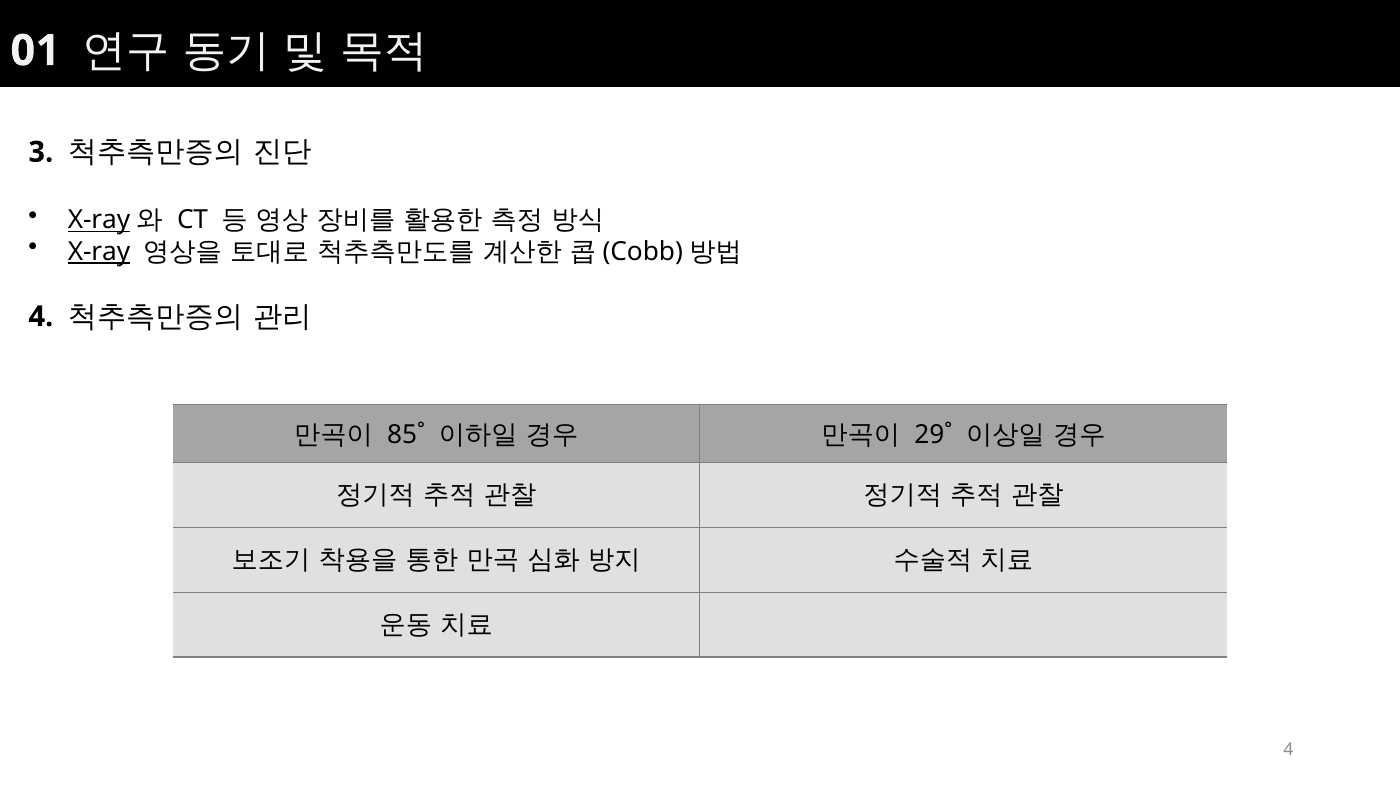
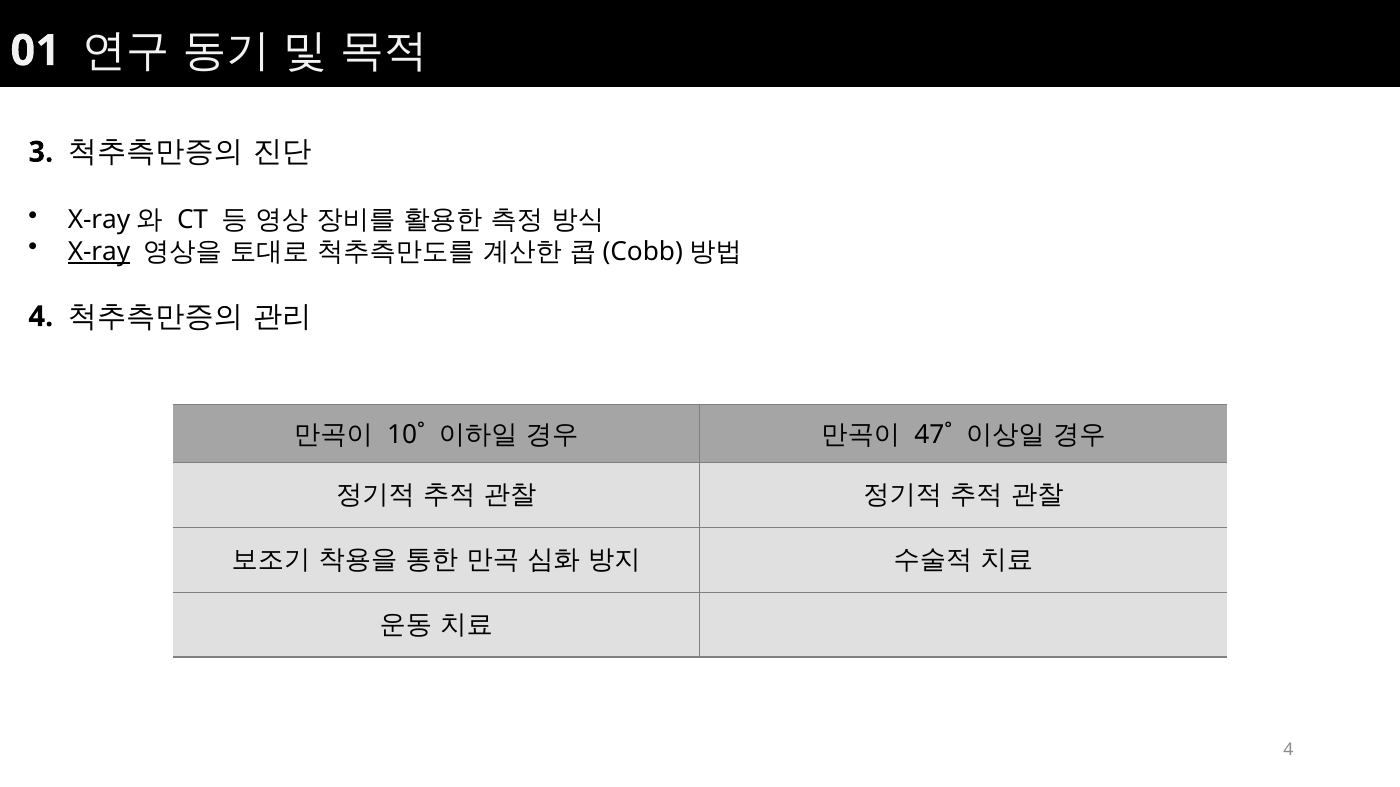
X-ray underline: present -> none (99, 220)
85˚: 85˚ -> 10˚ (406, 435)
29˚: 29˚ -> 47˚ (933, 435)
